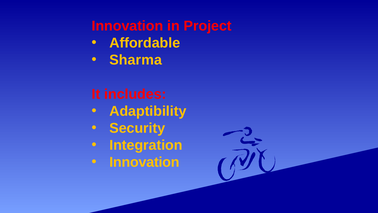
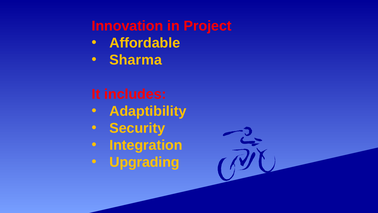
Innovation: Innovation -> Upgrading (144, 162)
